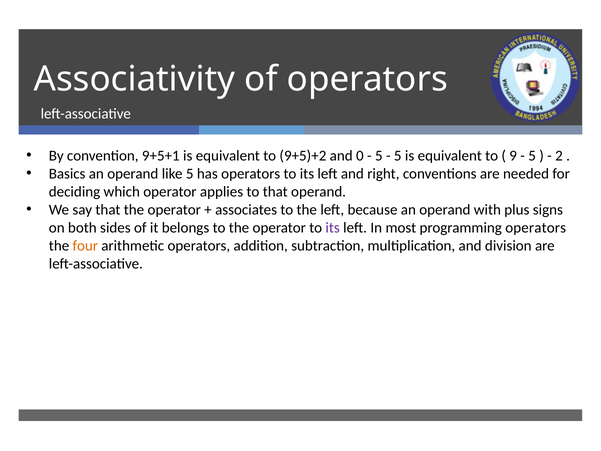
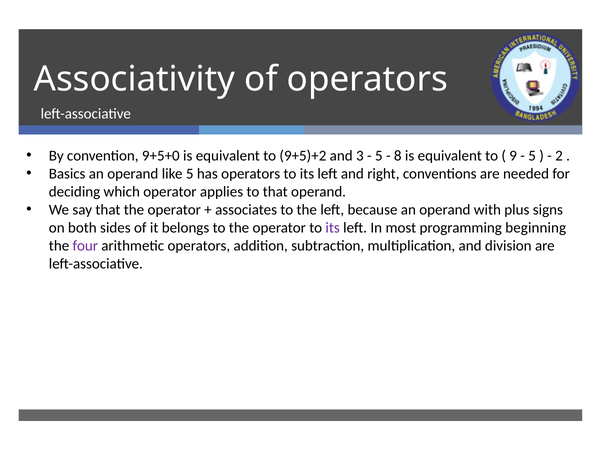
9+5+1: 9+5+1 -> 9+5+0 (161, 156)
0: 0 -> 3 (360, 156)
5: 5 -> 8 (398, 156)
programming operators: operators -> beginning (536, 228)
four colour: orange -> purple (85, 246)
